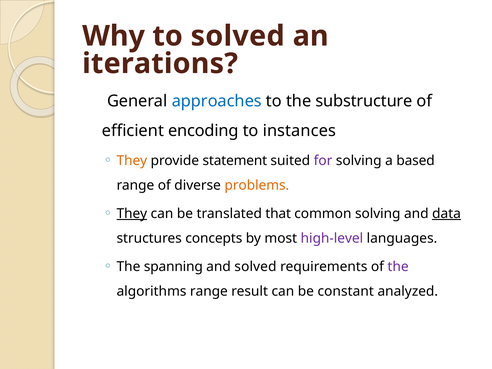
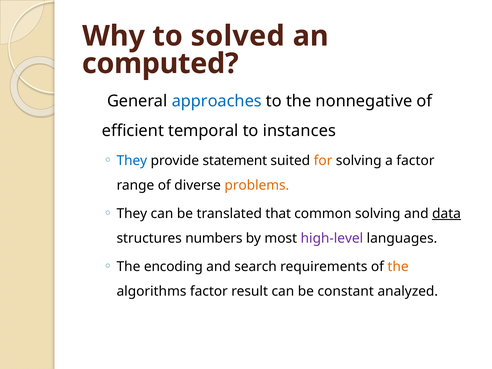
iterations: iterations -> computed (160, 64)
substructure: substructure -> nonnegative (364, 101)
encoding: encoding -> temporal (203, 131)
They colour: orange -> blue (132, 161)
for colour: purple -> orange (323, 161)
a based: based -> factor (415, 161)
They underline: present -> none (132, 214)
concepts: concepts -> numbers (214, 238)
spanning: spanning -> encoding (173, 267)
and solved: solved -> search (256, 267)
the colour: purple -> orange (398, 267)
algorithms range: range -> factor (209, 291)
